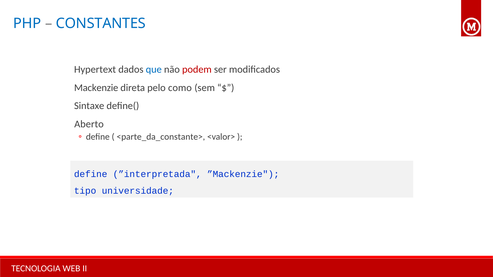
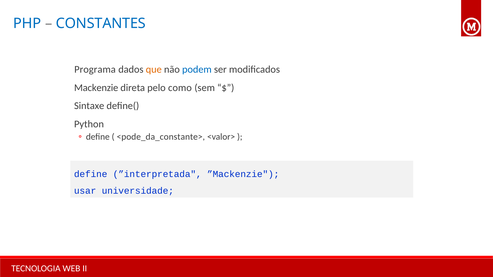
Hypertext: Hypertext -> Programa (95, 69)
que colour: blue -> orange (154, 69)
podem colour: red -> blue (197, 69)
Aberto: Aberto -> Python (89, 124)
<parte_da_constante>: <parte_da_constante> -> <pode_da_constante> (161, 137)
tipo: tipo -> usar (85, 191)
